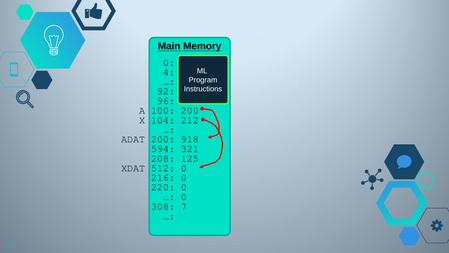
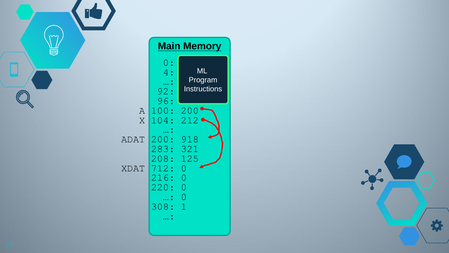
594: 594 -> 283 (163, 149)
512: 512 -> 712 (163, 168)
7: 7 -> 1 (184, 206)
